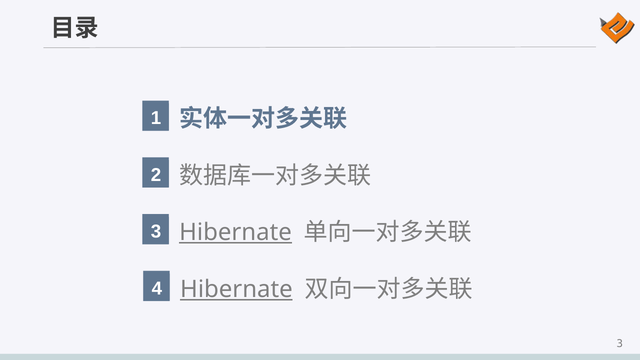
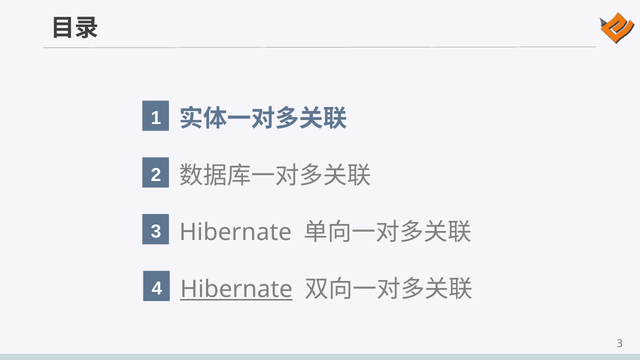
Hibernate underline: present -> none (236, 233)
